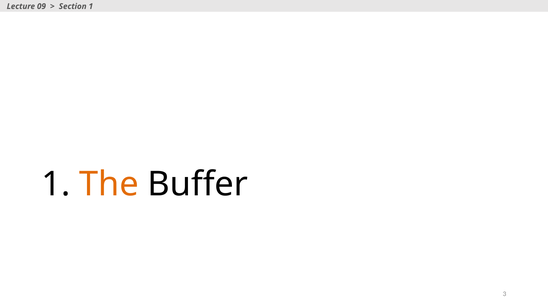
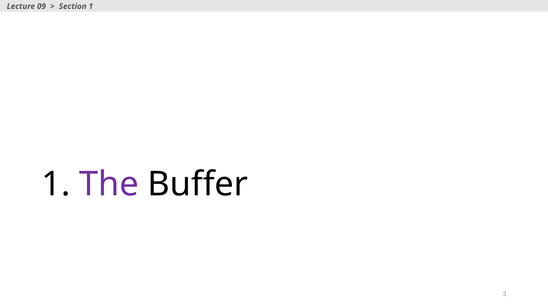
The colour: orange -> purple (109, 184)
